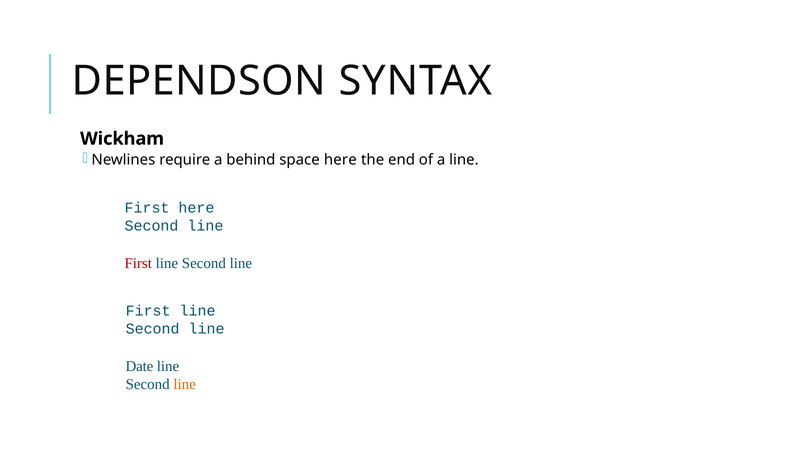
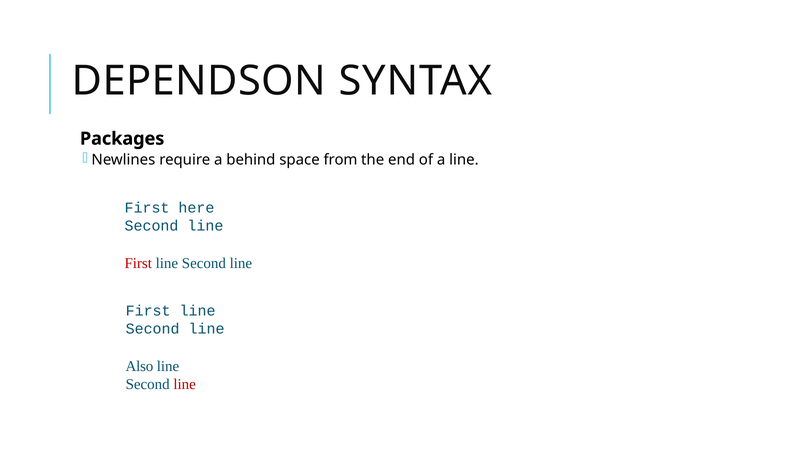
Wickham: Wickham -> Packages (122, 139)
space here: here -> from (340, 160)
Date: Date -> Also (139, 367)
line colour: orange -> red (185, 385)
